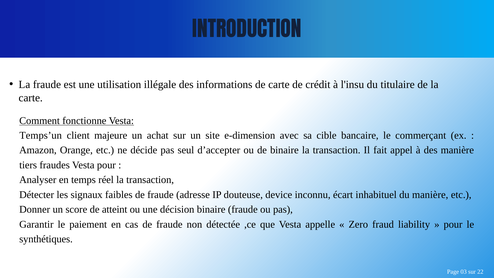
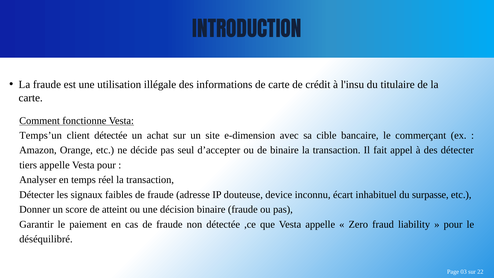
client majeure: majeure -> détectée (111, 135)
des manière: manière -> détecter (457, 150)
tiers fraudes: fraudes -> appelle (55, 165)
du manière: manière -> surpasse (430, 195)
synthétiques: synthétiques -> déséquilibré (46, 239)
